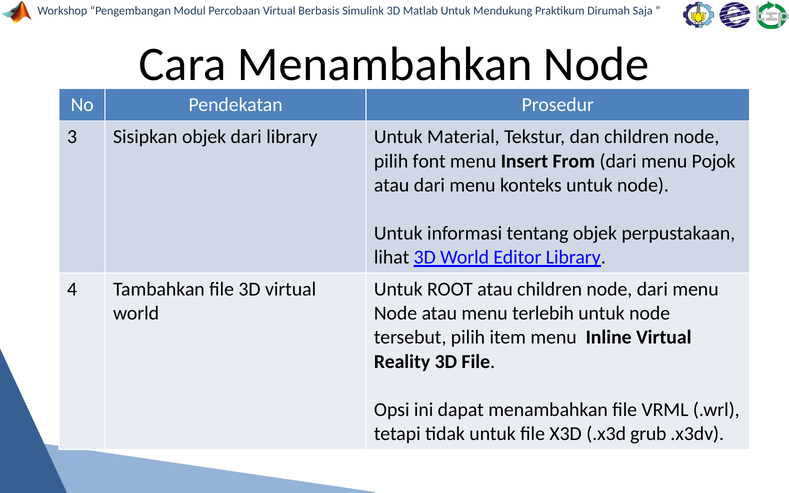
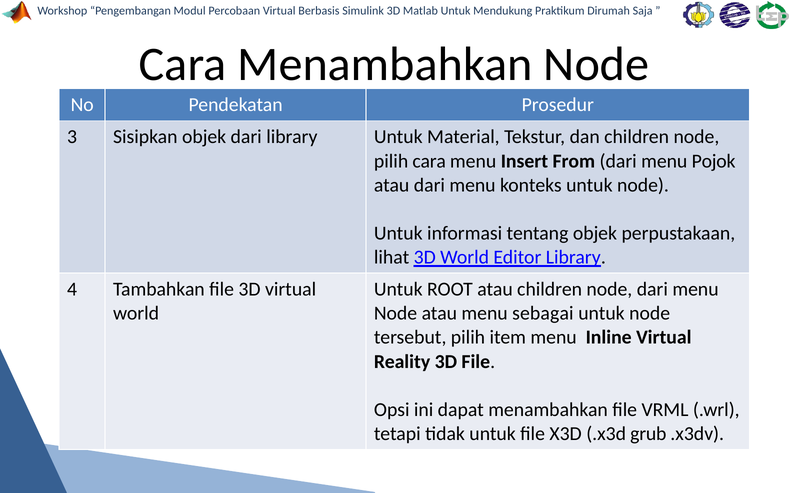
pilih font: font -> cara (429, 161)
terlebih: terlebih -> sebagai (543, 313)
